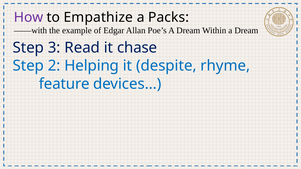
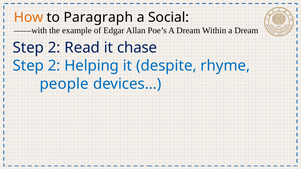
How colour: purple -> orange (29, 17)
Empathize: Empathize -> Paragraph (98, 17)
Packs: Packs -> Social (169, 17)
3: 3 -> 2 (54, 48)
feature: feature -> people (64, 84)
